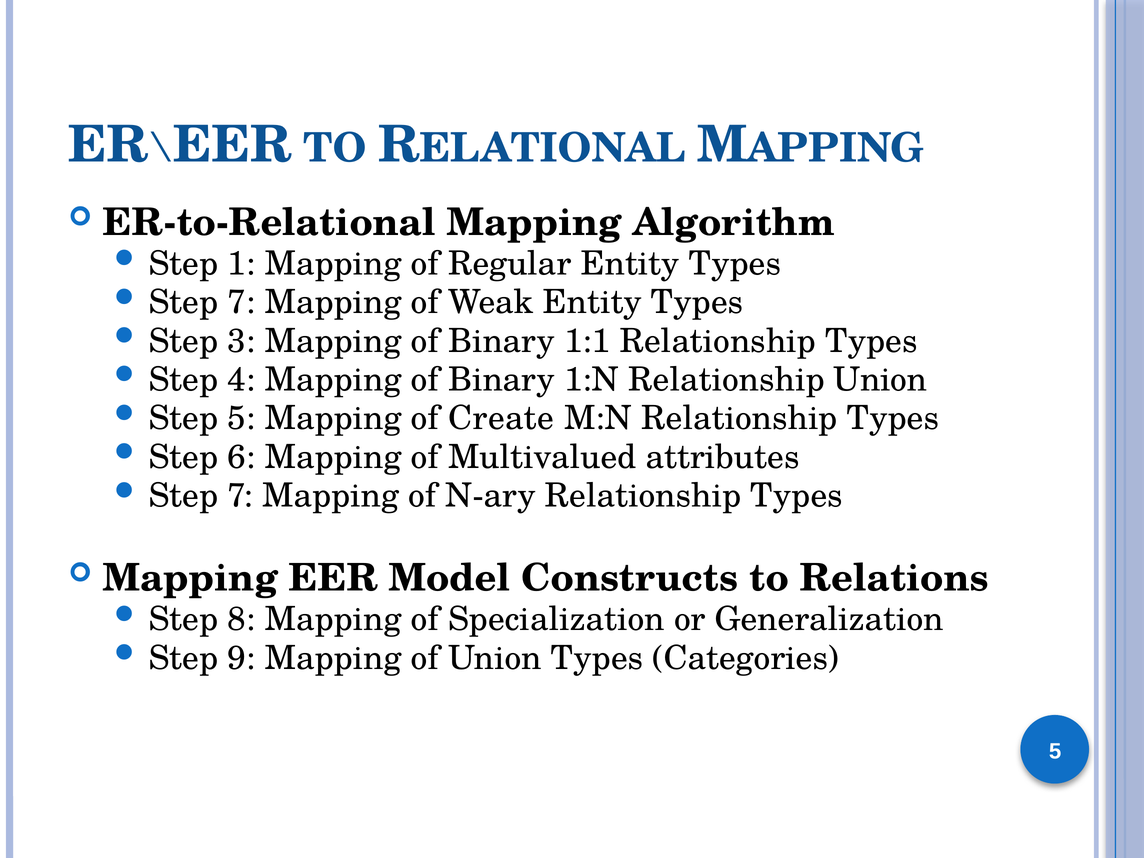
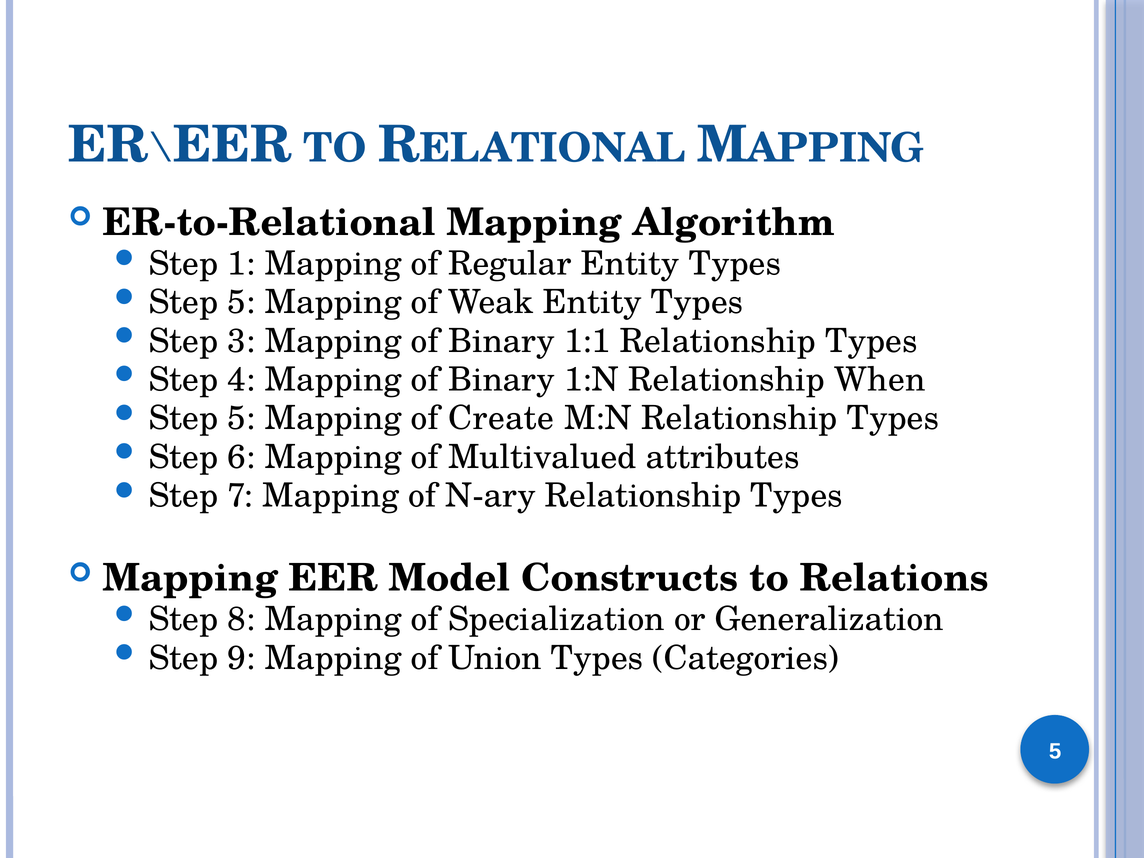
7: 7 -> 5 (241, 302)
Relationship Union: Union -> When (880, 380)
